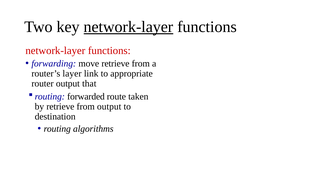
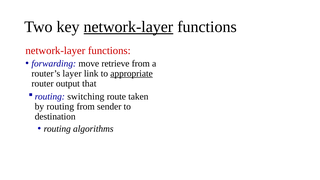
appropriate underline: none -> present (132, 74)
forwarded: forwarded -> switching (86, 96)
by retrieve: retrieve -> routing (60, 107)
from output: output -> sender (109, 107)
